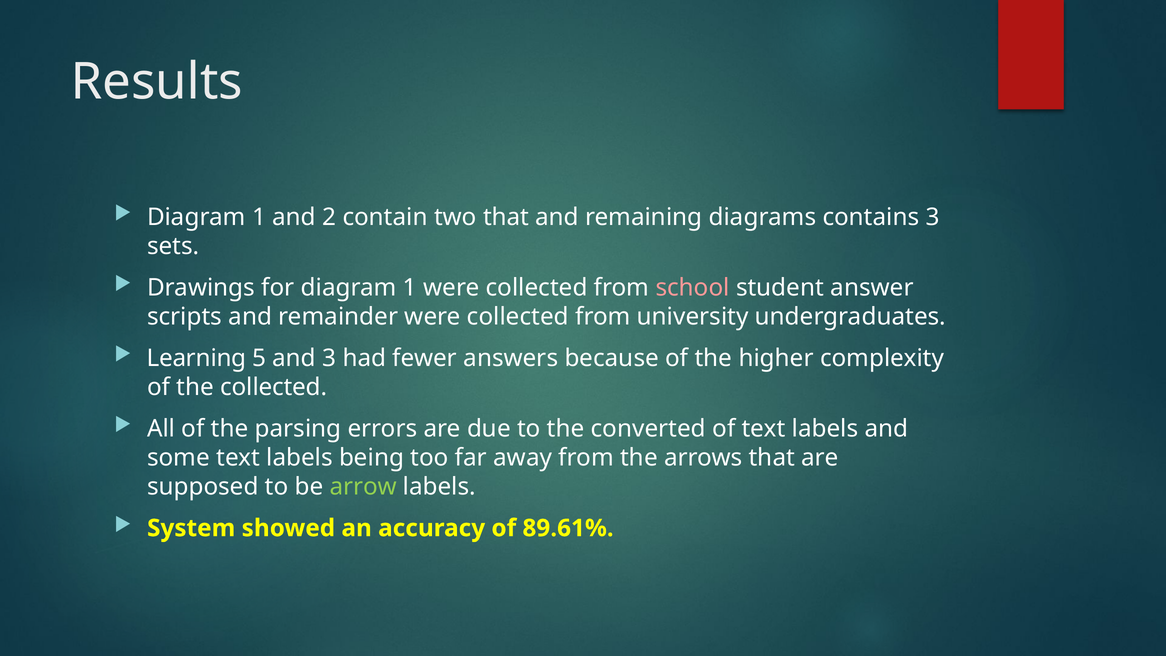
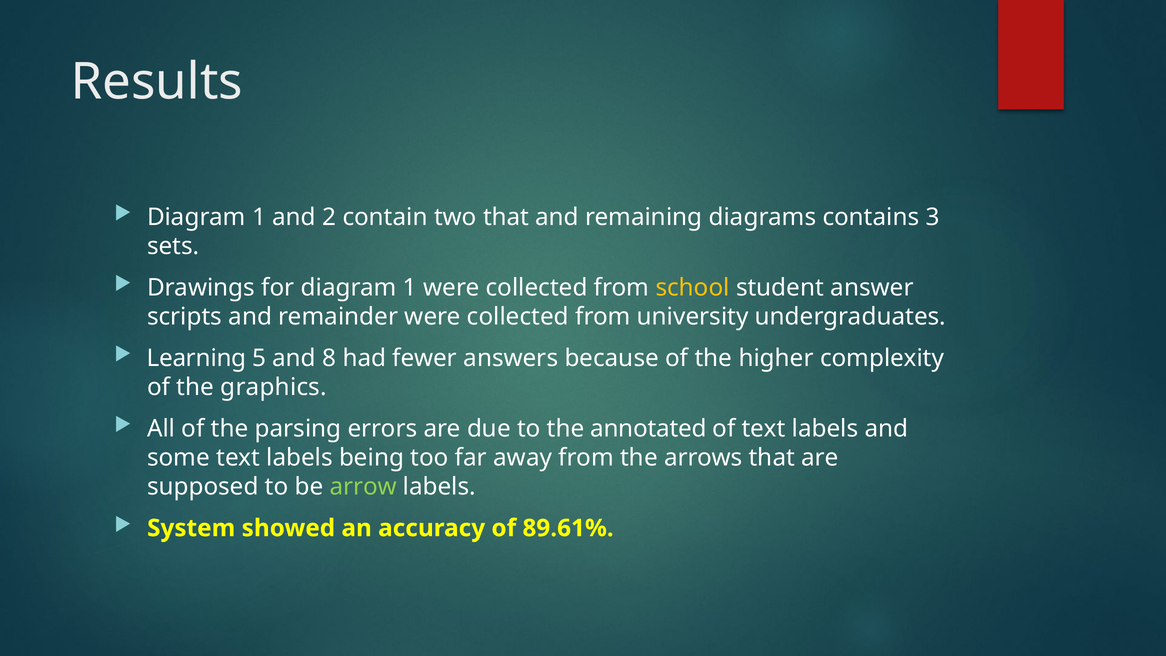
school colour: pink -> yellow (693, 287)
and 3: 3 -> 8 (329, 358)
the collected: collected -> graphics (274, 387)
converted: converted -> annotated (648, 428)
